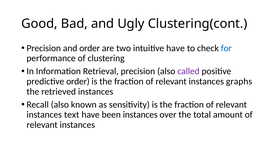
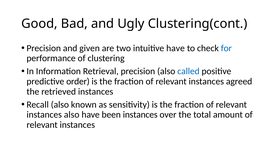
and order: order -> given (90, 48)
called colour: purple -> blue (188, 71)
graphs: graphs -> agreed (239, 81)
instances text: text -> also (72, 114)
